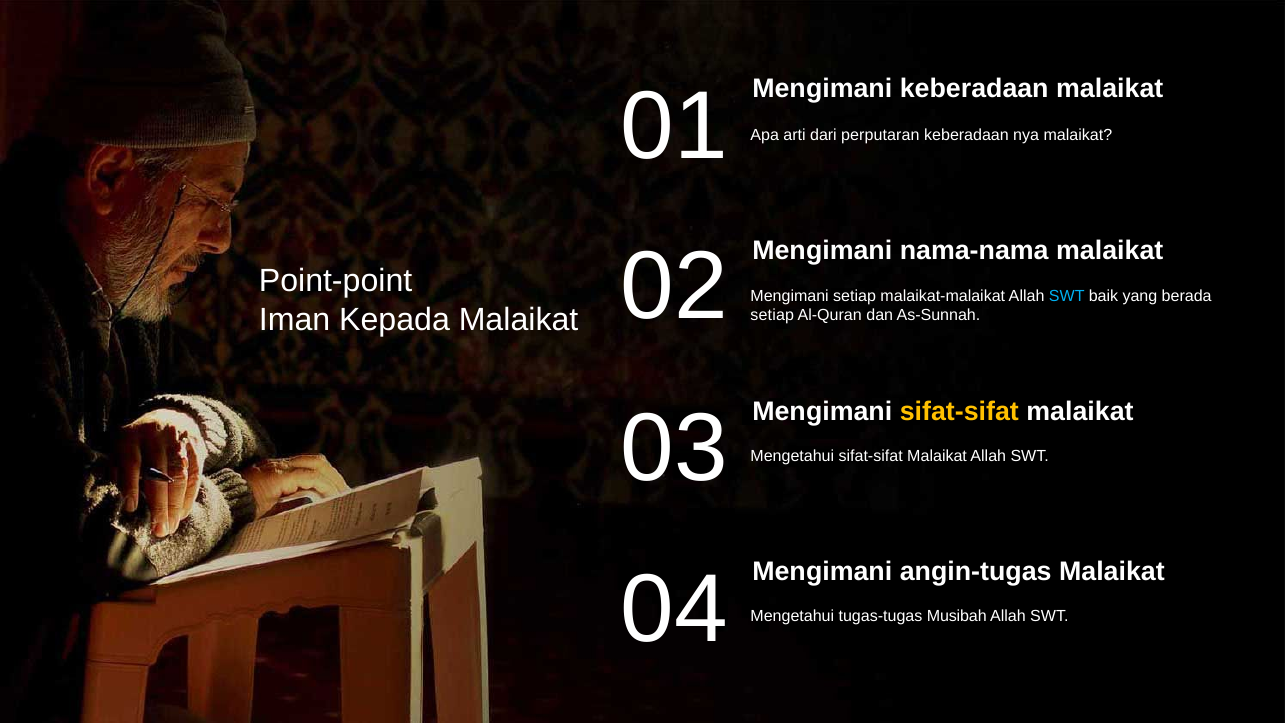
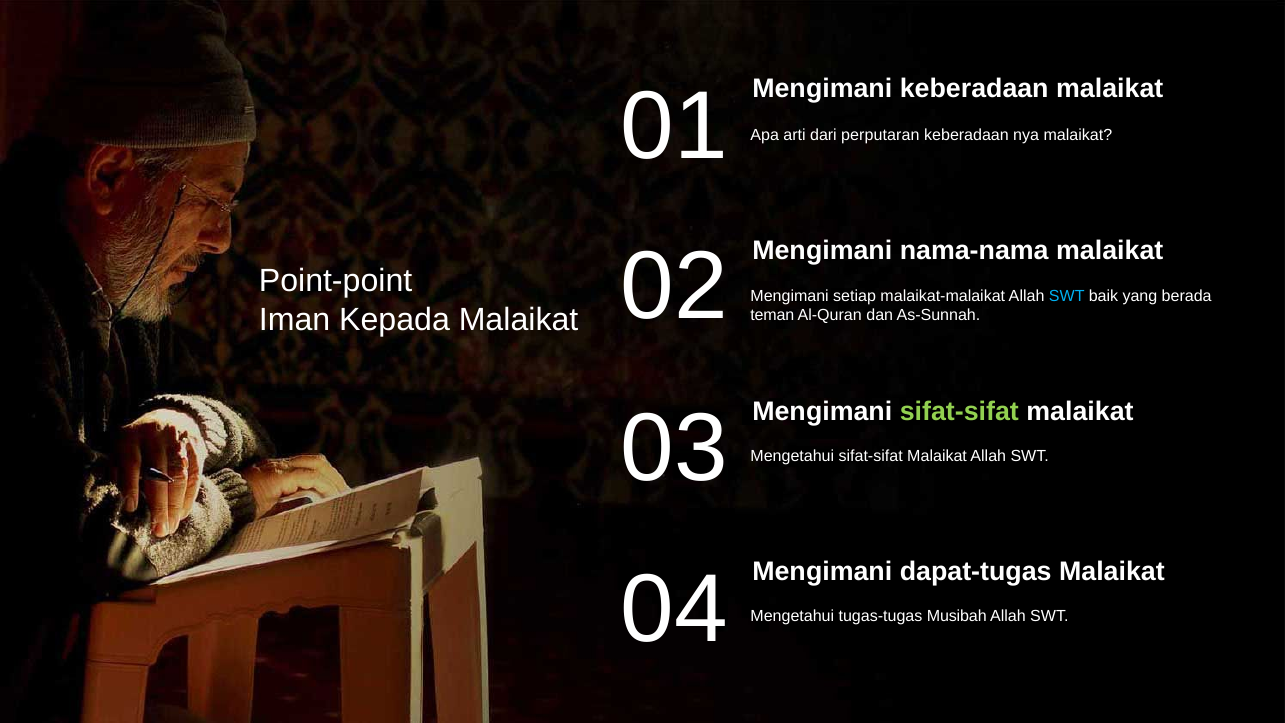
setiap: setiap -> teman (772, 315)
sifat-sifat colour: yellow -> light green (959, 411)
angin-tugas: angin-tugas -> dapat-tugas (976, 572)
